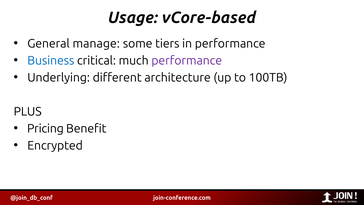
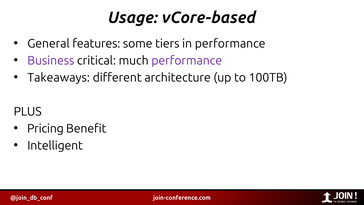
manage: manage -> features (96, 44)
Business colour: blue -> purple (51, 61)
Underlying: Underlying -> Takeaways (59, 77)
Encrypted: Encrypted -> Intelligent (55, 145)
